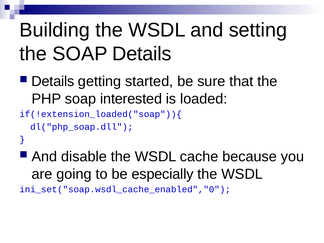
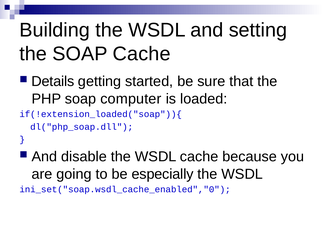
SOAP Details: Details -> Cache (142, 54)
interested: interested -> computer (131, 99)
